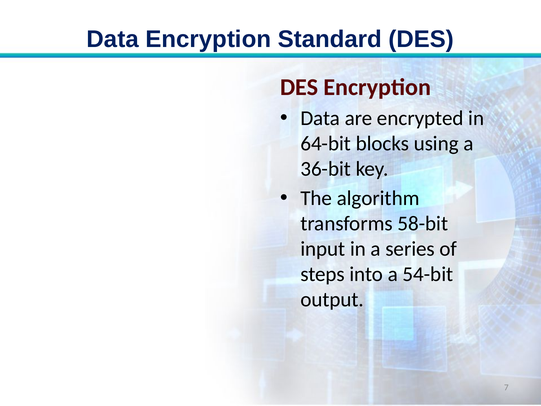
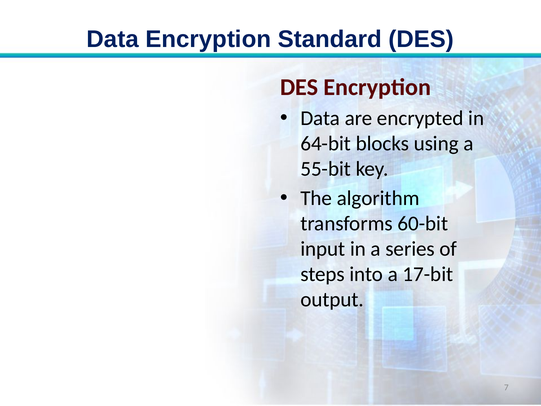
36-bit: 36-bit -> 55-bit (326, 169)
58-bit: 58-bit -> 60-bit (423, 224)
54-bit: 54-bit -> 17-bit (428, 274)
